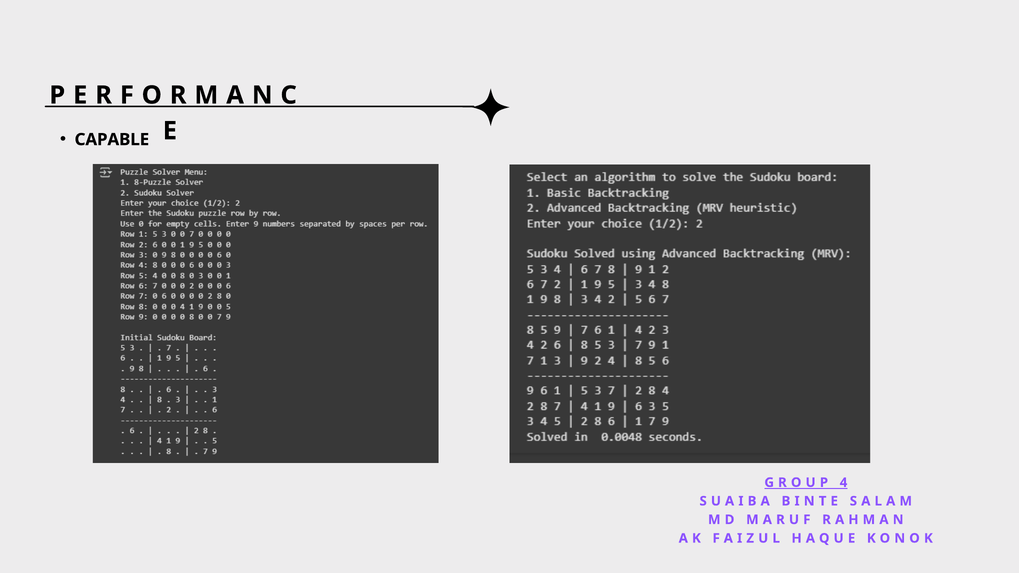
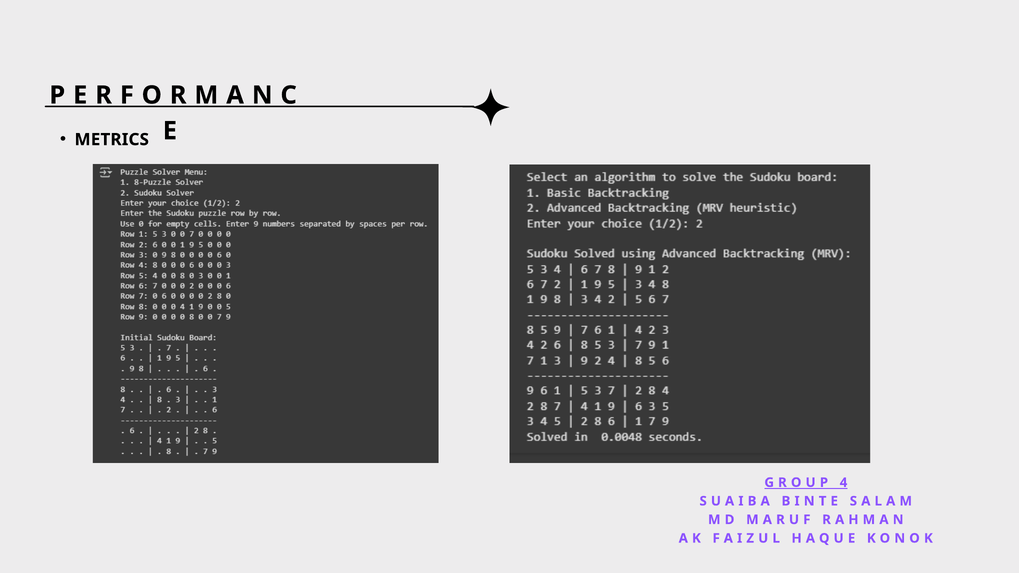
CAPABLE: CAPABLE -> METRICS (112, 140)
